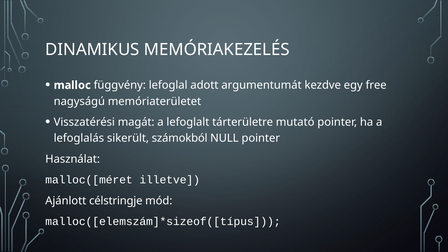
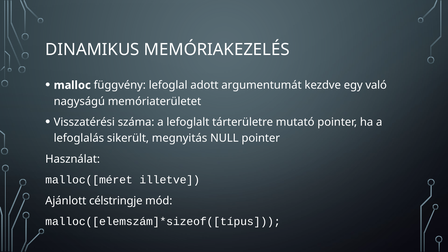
free: free -> való (376, 85)
magát: magát -> száma (136, 122)
számokból: számokból -> megnyitás (180, 138)
